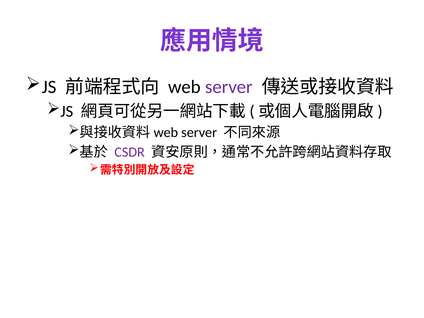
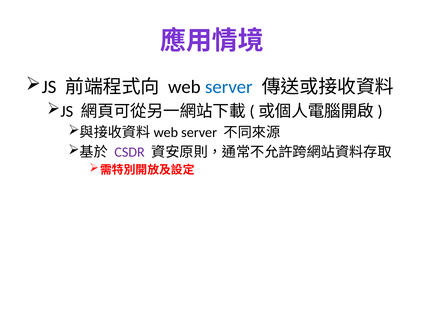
server colour: purple -> blue (229, 87)
